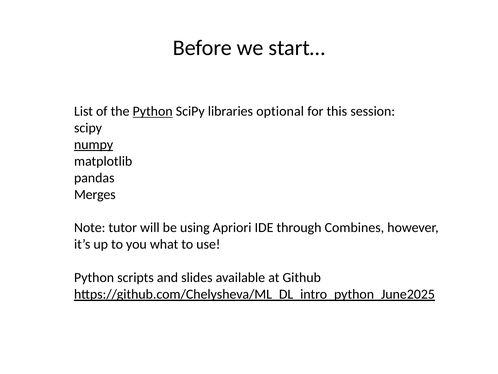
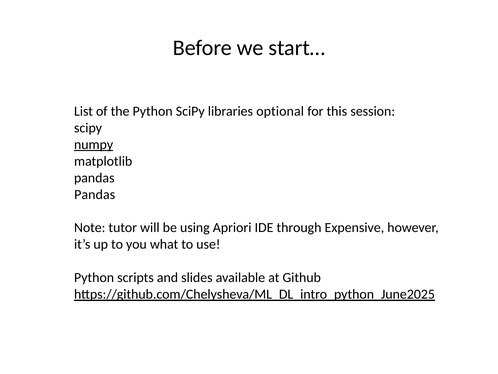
Python underline: present -> none (153, 111)
Merges: Merges -> Pandas (95, 194)
Combines: Combines -> Expensive (354, 227)
